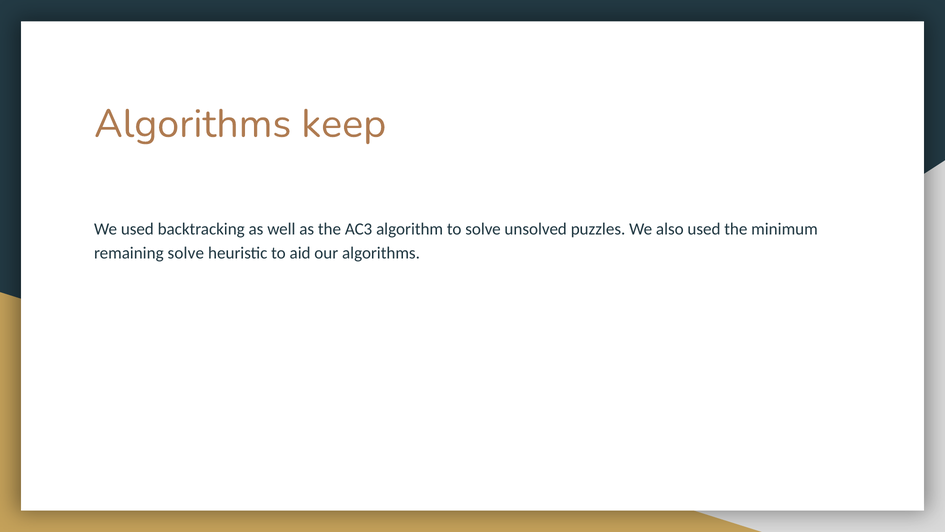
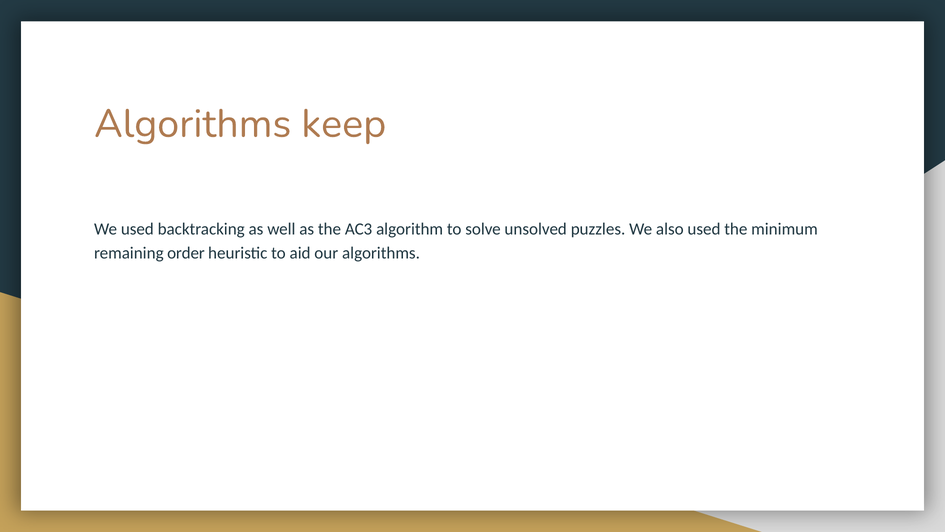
remaining solve: solve -> order (186, 253)
